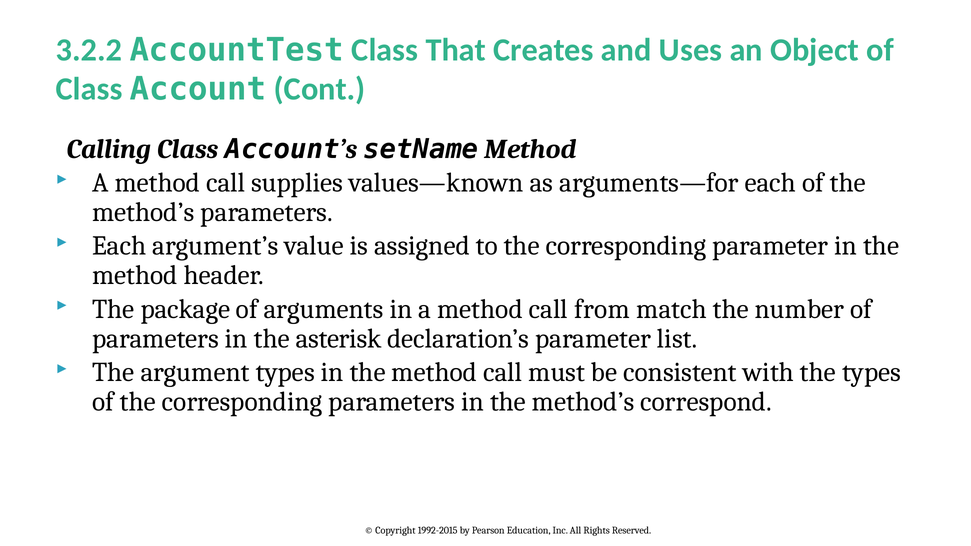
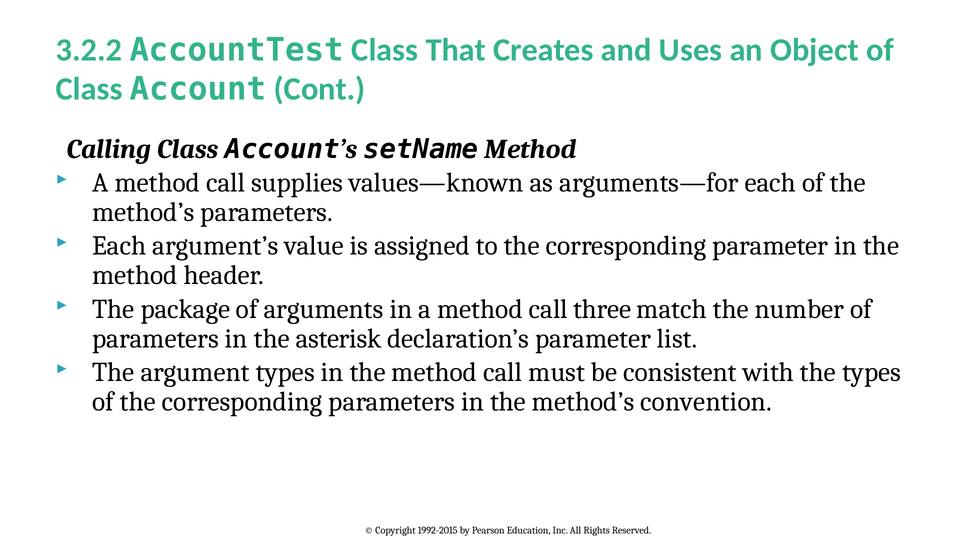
from: from -> three (602, 309)
correspond: correspond -> convention (706, 402)
